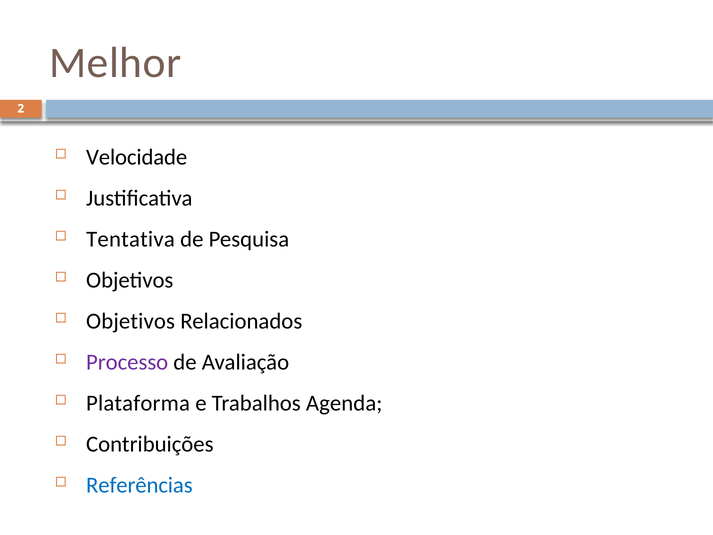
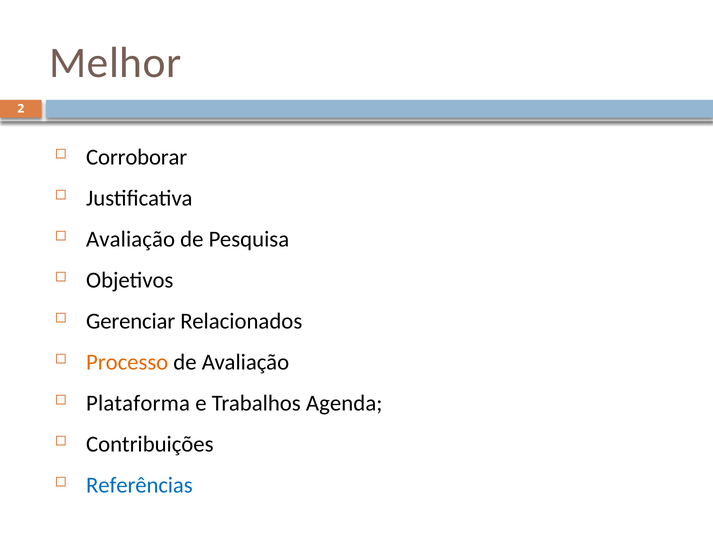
Velocidade: Velocidade -> Corroborar (137, 157)
Tentativa: Tentativa -> Avaliação (131, 239)
Objetivos: Objetivos -> Gerenciar (131, 321)
Processo colour: purple -> orange (127, 362)
